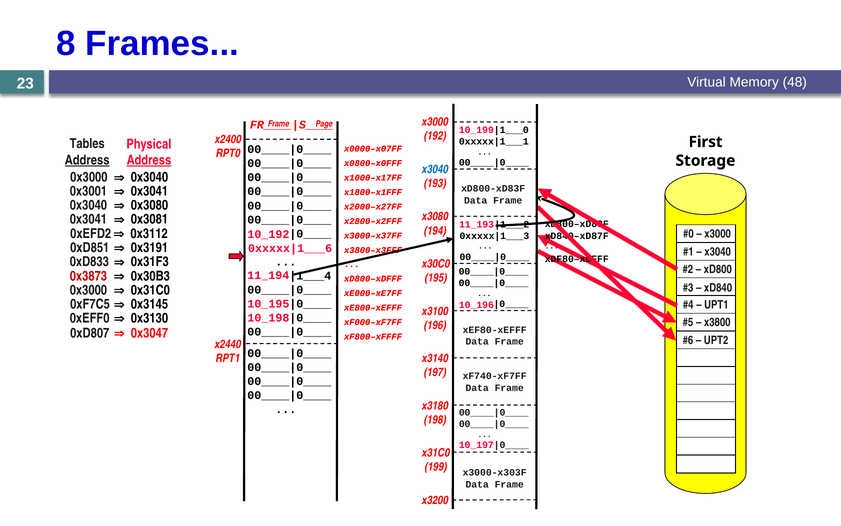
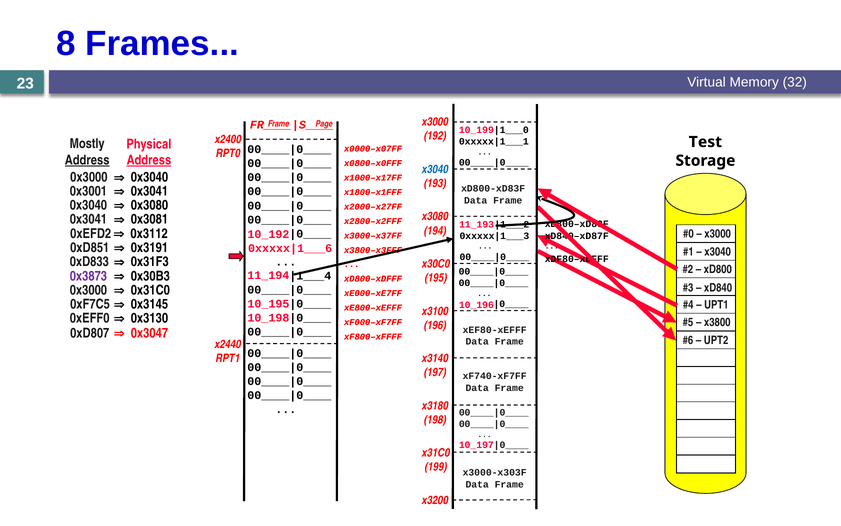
48: 48 -> 32 (795, 82)
Tables: Tables -> Mostly (87, 144)
First: First -> Test (705, 142)
0x3873 colour: red -> purple (88, 276)
